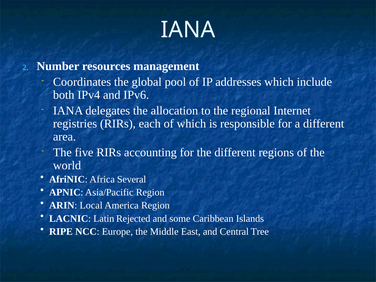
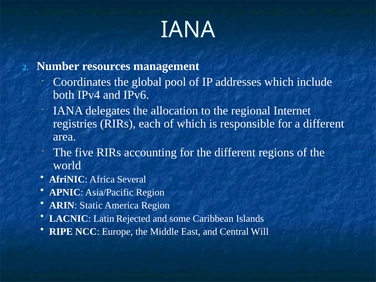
Local: Local -> Static (91, 205)
Tree: Tree -> Will (260, 232)
